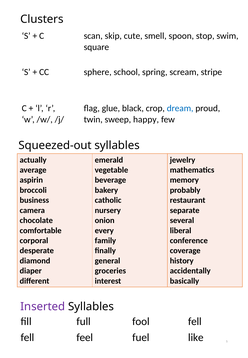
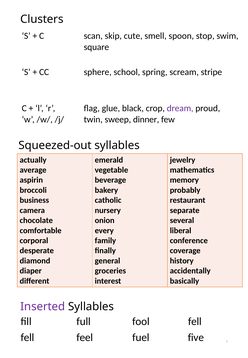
dream colour: blue -> purple (180, 108)
happy: happy -> dinner (146, 120)
like: like -> five (196, 338)
